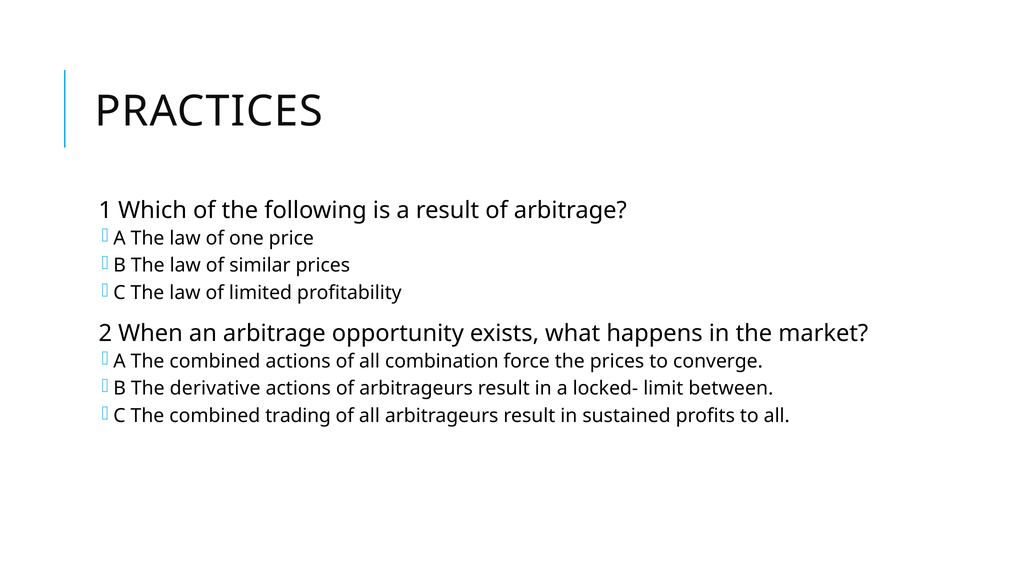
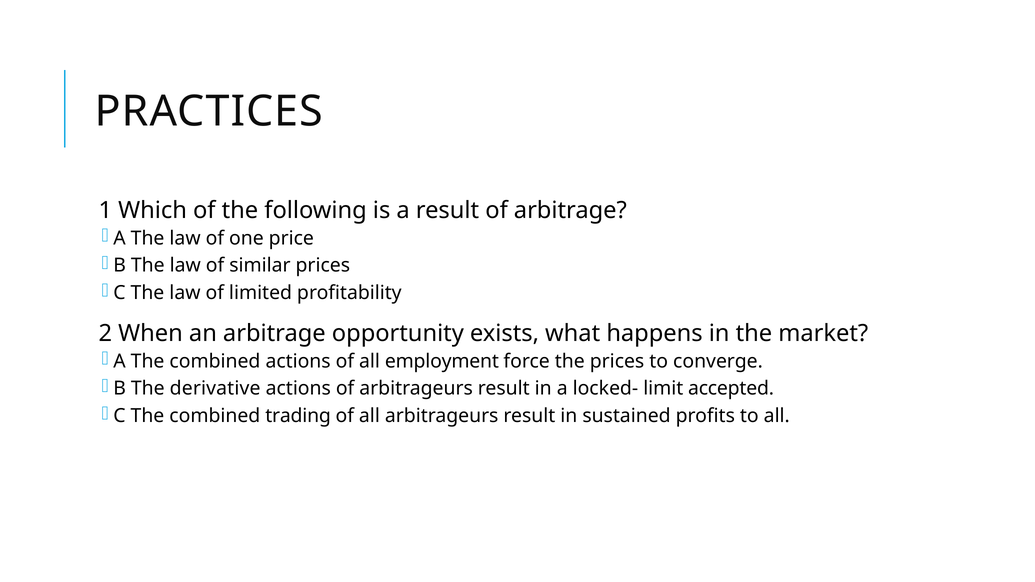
combination: combination -> employment (442, 361)
between: between -> accepted (731, 389)
